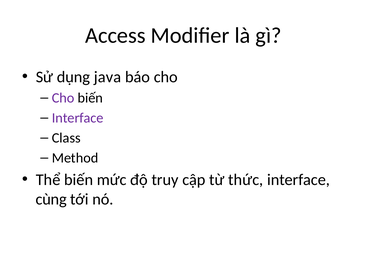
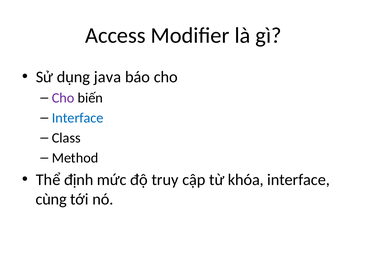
Interface colour: purple -> blue (78, 118)
Thể biến: biến -> định (79, 180)
thức: thức -> khóa (246, 180)
